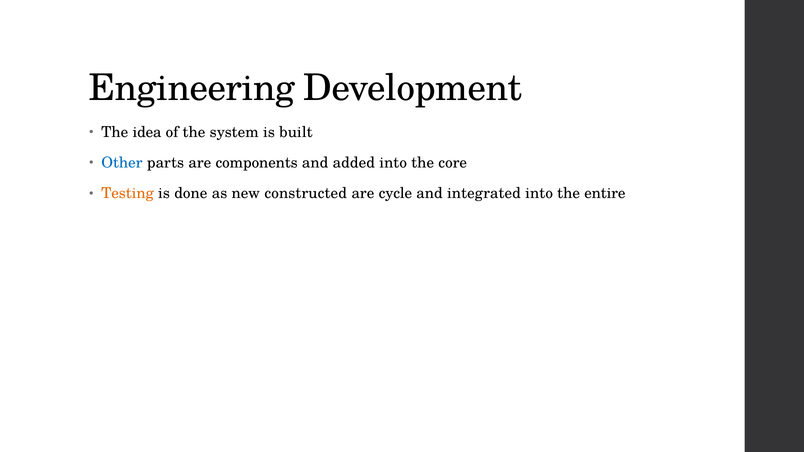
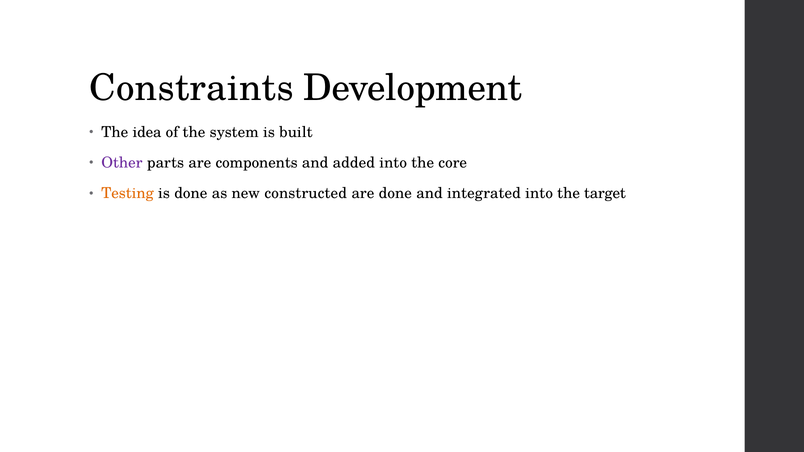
Engineering: Engineering -> Constraints (191, 88)
Other colour: blue -> purple (122, 163)
are cycle: cycle -> done (395, 194)
entire: entire -> target (605, 194)
